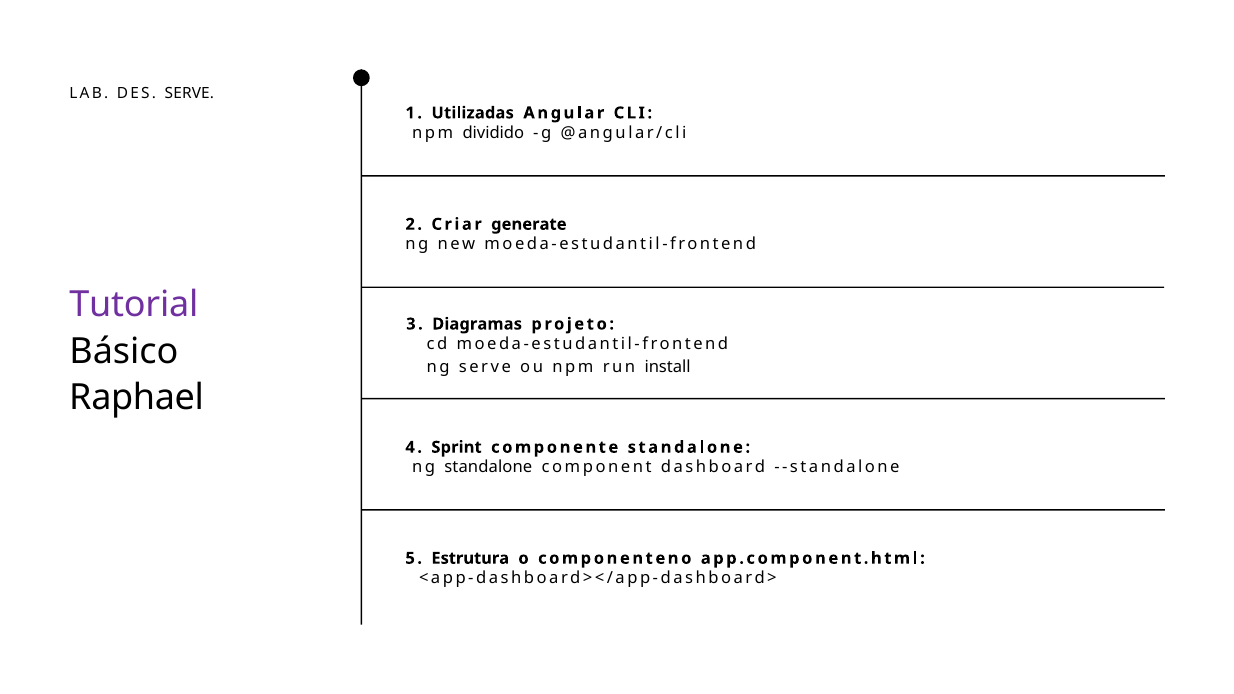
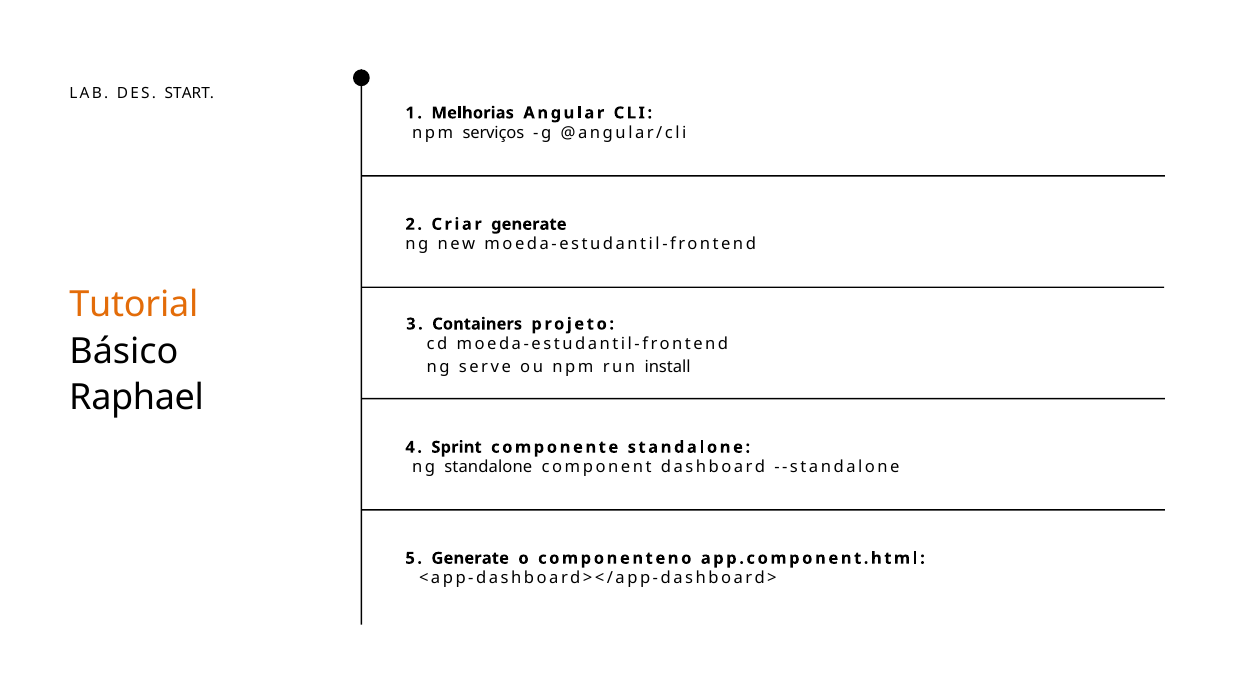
DES SERVE: SERVE -> START (189, 93)
Utilizadas: Utilizadas -> Melhorias (473, 113)
dividido: dividido -> serviços (493, 133)
Tutorial colour: purple -> orange (134, 305)
Diagramas: Diagramas -> Containers (477, 324)
5 Estrutura: Estrutura -> Generate (470, 558)
